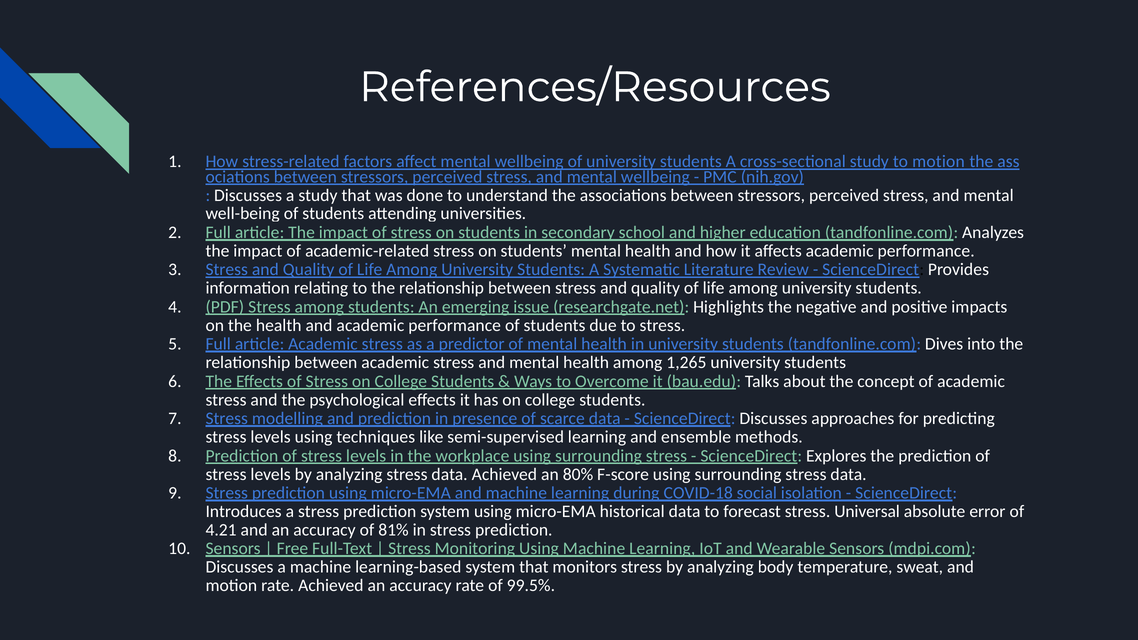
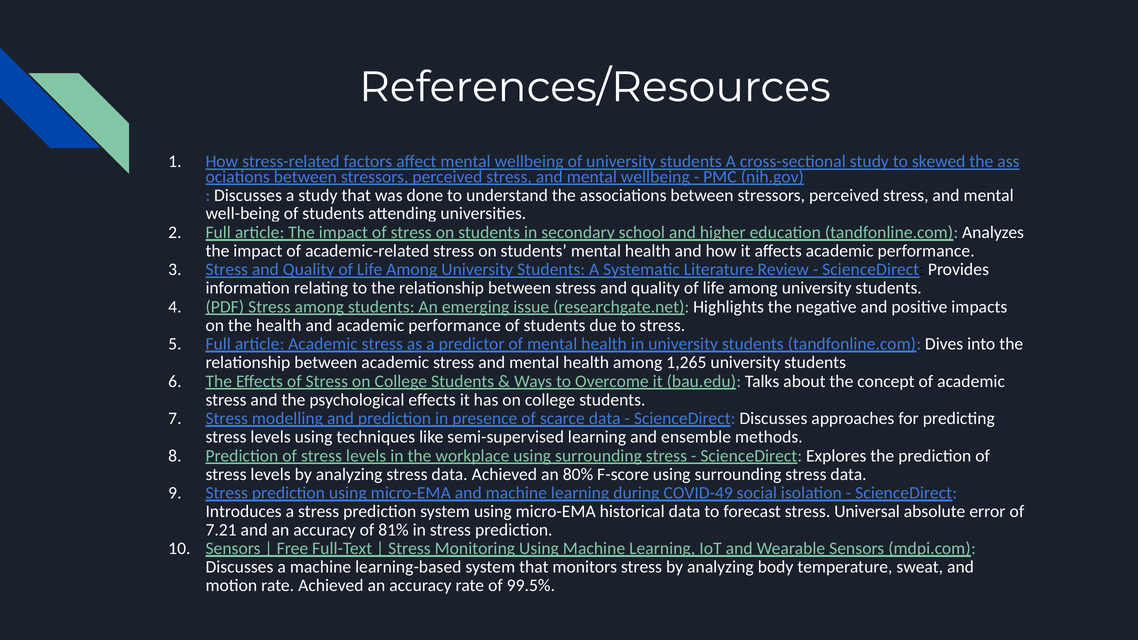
to motion: motion -> skewed (939, 162)
COVID-18: COVID-18 -> COVID-49 (698, 493)
4.21: 4.21 -> 7.21 (221, 530)
